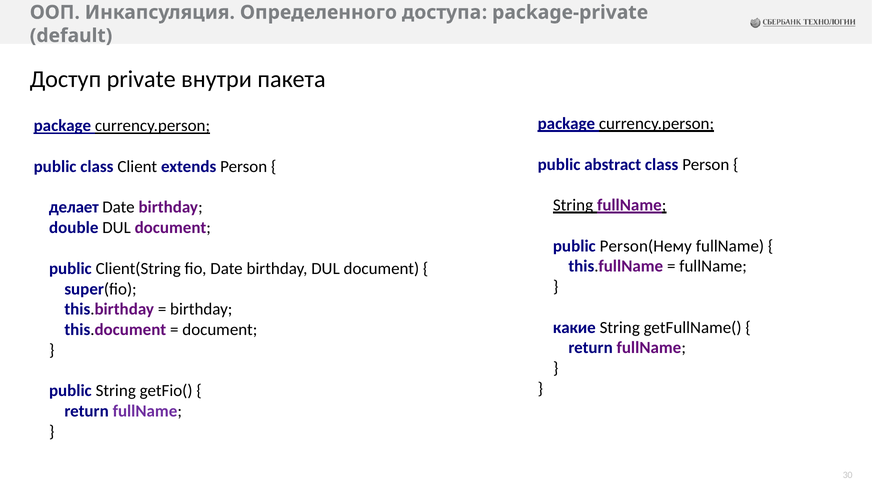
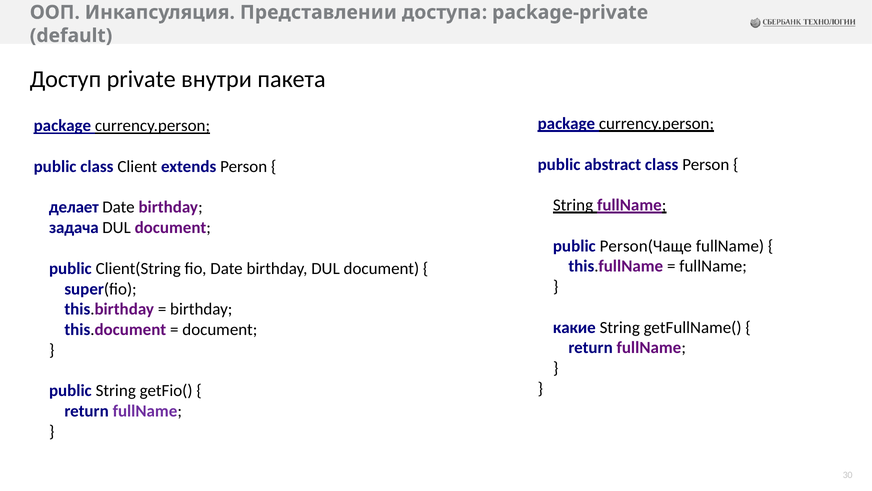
Определенного: Определенного -> Представлении (318, 12)
double: double -> задача (74, 228)
Person(Нему: Person(Нему -> Person(Чаще (646, 246)
